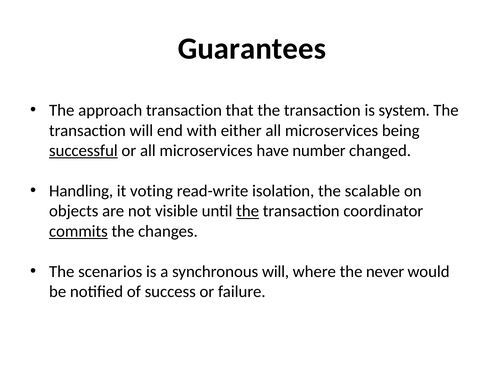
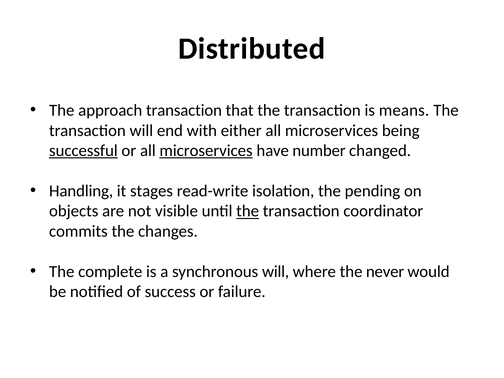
Guarantees: Guarantees -> Distributed (252, 49)
system: system -> means (404, 110)
microservices underline: none -> present (206, 151)
voting: voting -> stages (152, 191)
scalable: scalable -> pending (372, 191)
commits underline: present -> none (78, 231)
scenarios: scenarios -> complete (110, 272)
